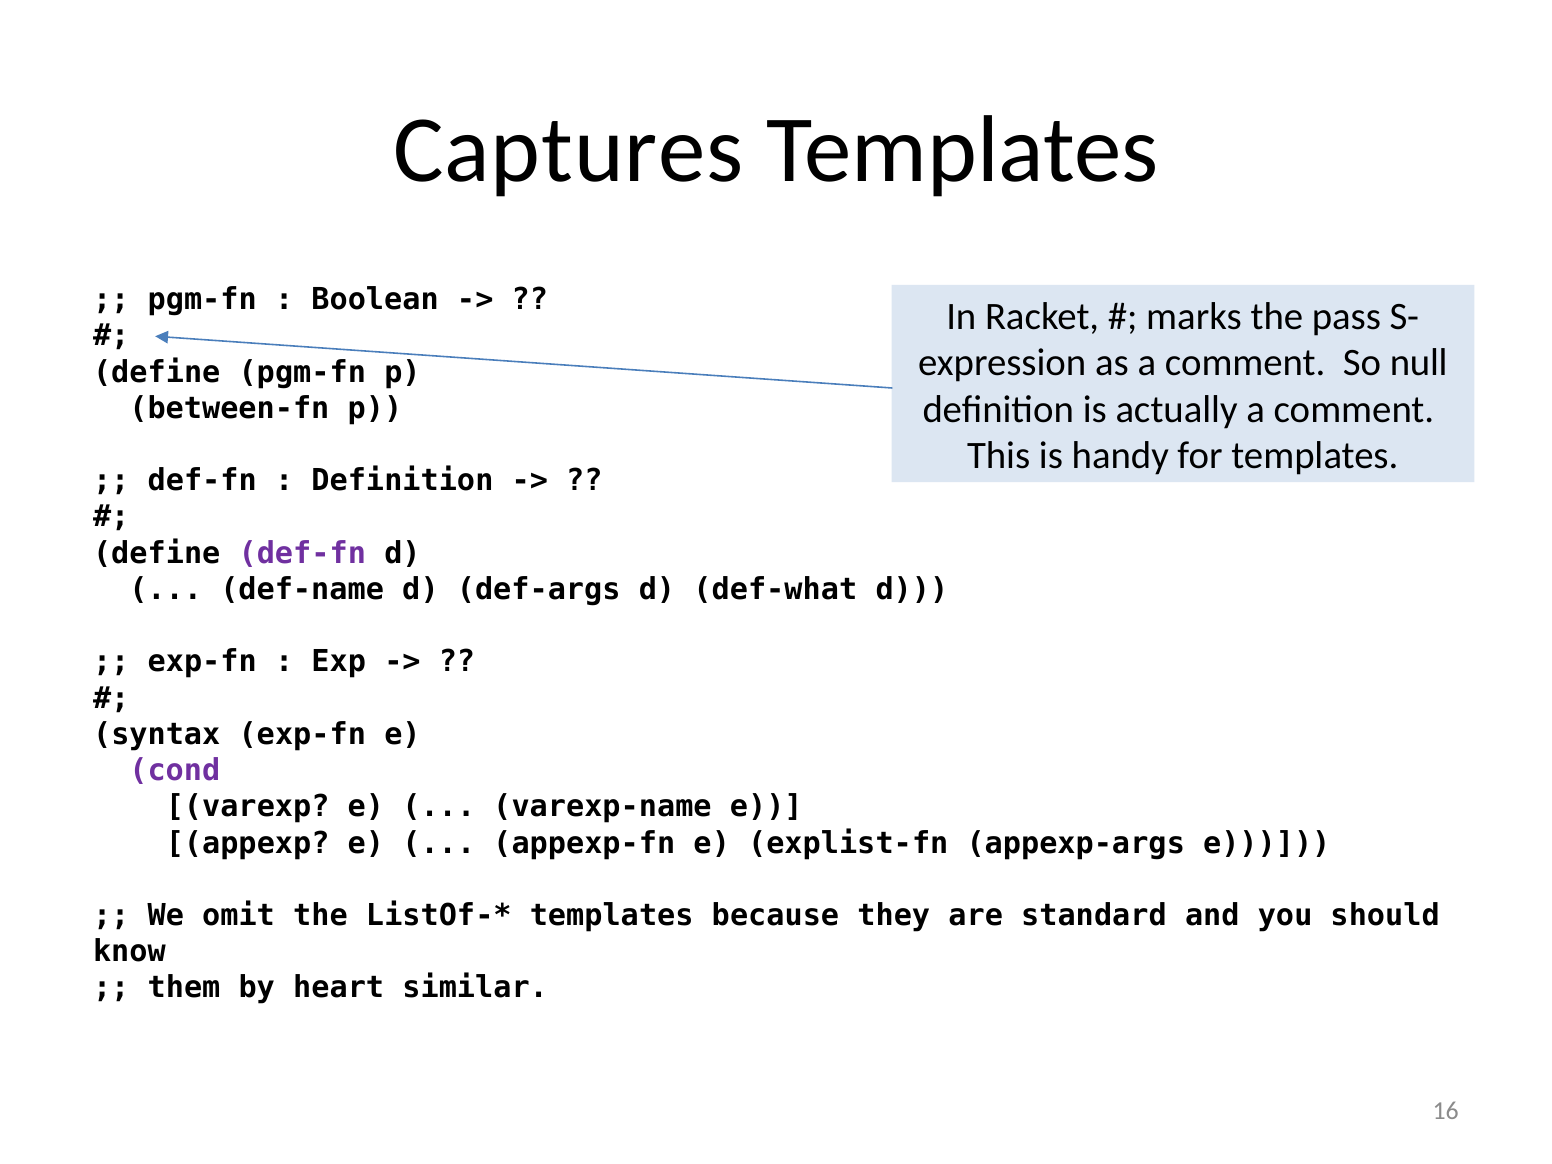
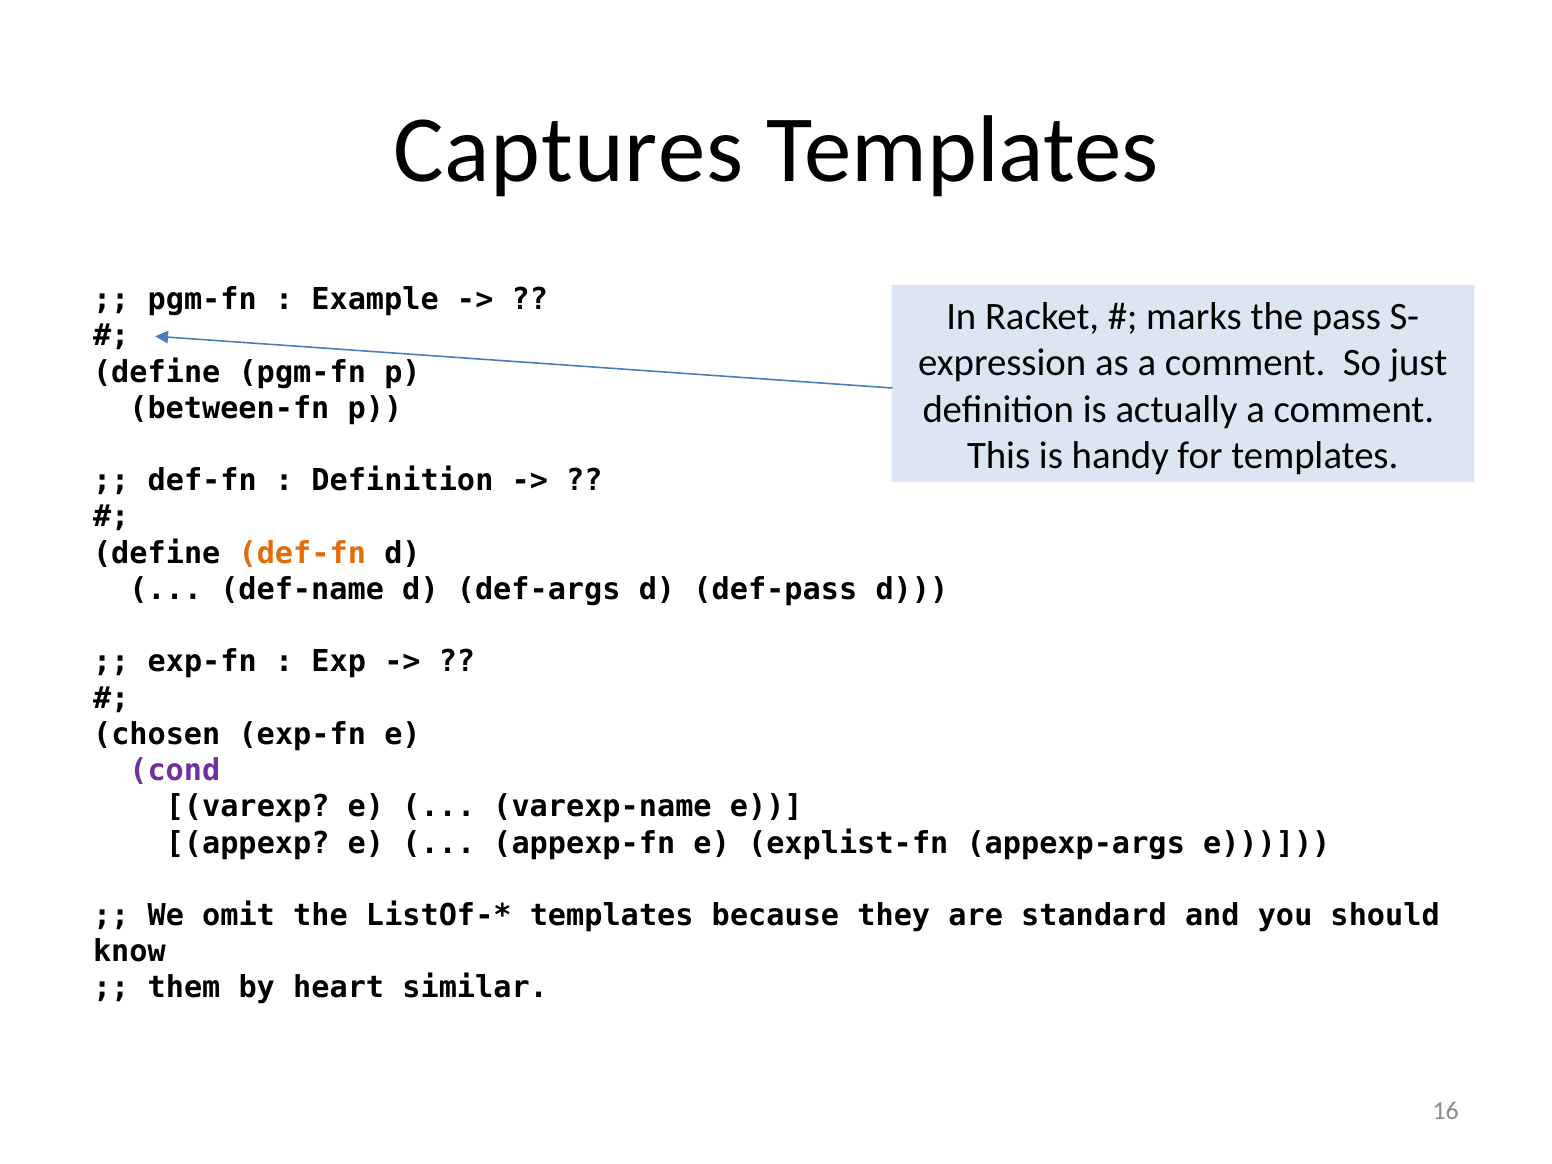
Boolean: Boolean -> Example (375, 300)
null: null -> just (1419, 363)
def-fn colour: purple -> orange (302, 553)
def-what: def-what -> def-pass (775, 589)
syntax: syntax -> chosen (157, 734)
